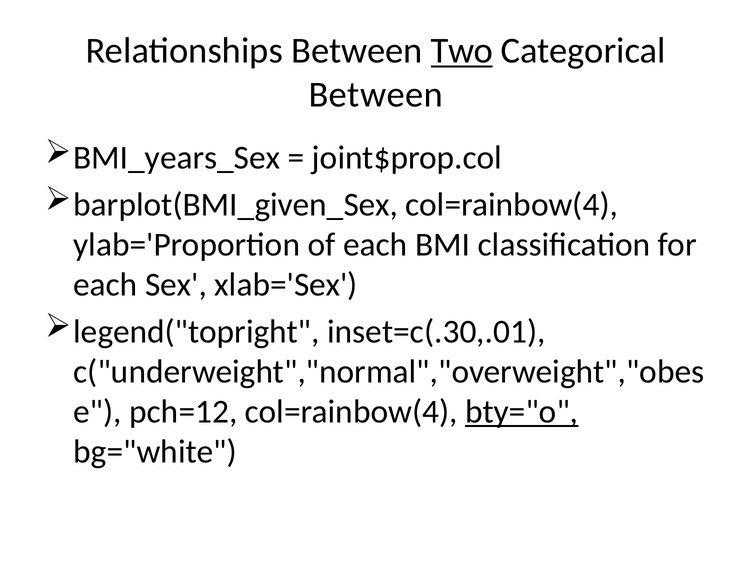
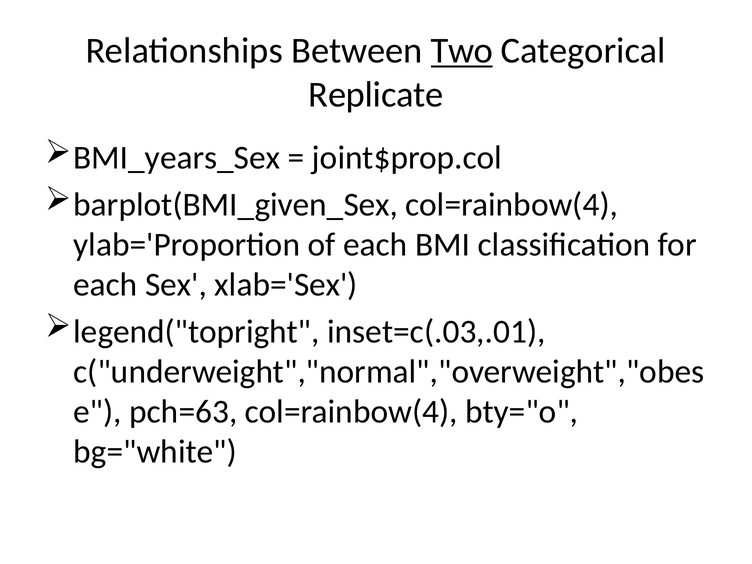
Between: Between -> Replicate (376, 95)
inset=c(.30,.01: inset=c(.30,.01 -> inset=c(.03,.01 (436, 332)
pch=12: pch=12 -> pch=63 (183, 412)
bty="o underline: present -> none (522, 412)
